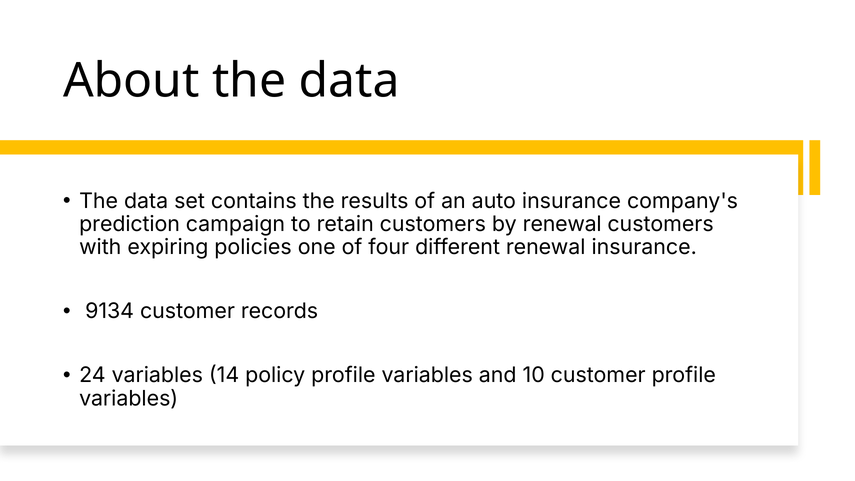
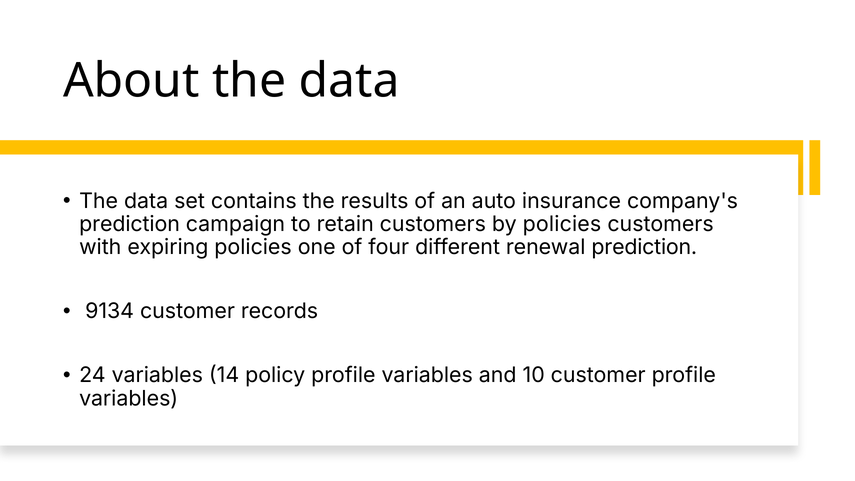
by renewal: renewal -> policies (562, 224)
renewal insurance: insurance -> prediction (644, 247)
